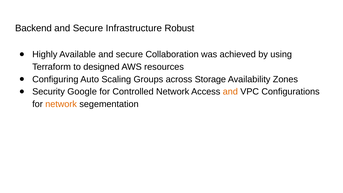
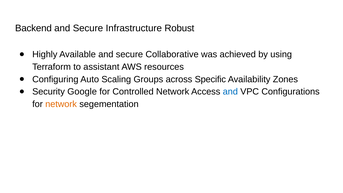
Collaboration: Collaboration -> Collaborative (172, 54)
designed: designed -> assistant (101, 67)
Storage: Storage -> Specific (210, 79)
and colour: orange -> blue (230, 92)
